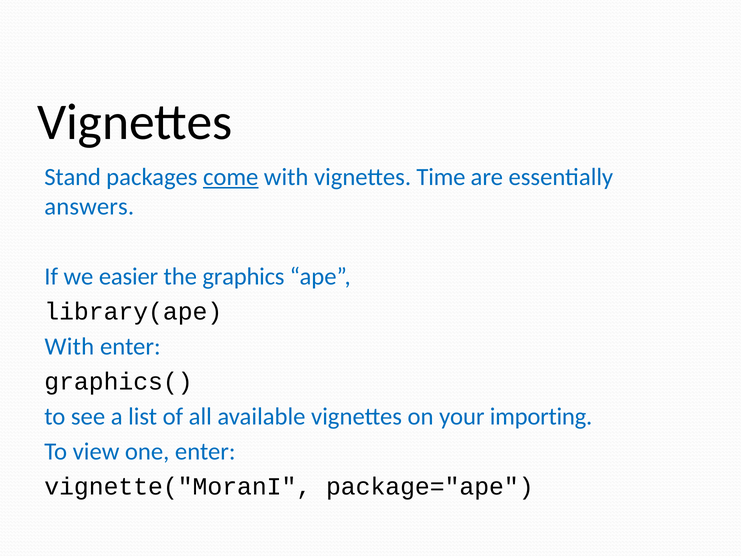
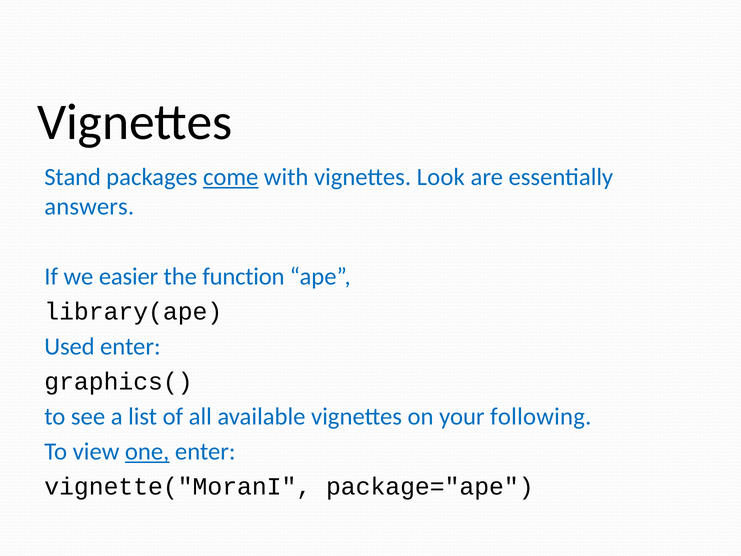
Time: Time -> Look (441, 177)
graphics: graphics -> function (243, 277)
With: With -> Used (70, 347)
importing: importing -> following (541, 417)
one underline: none -> present (147, 452)
